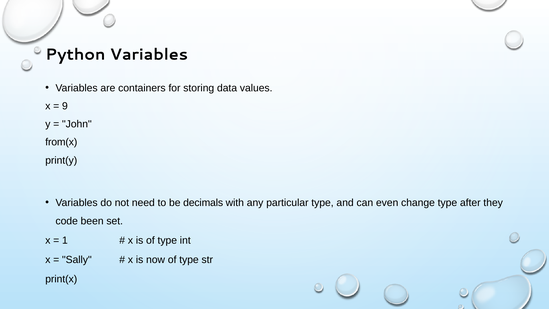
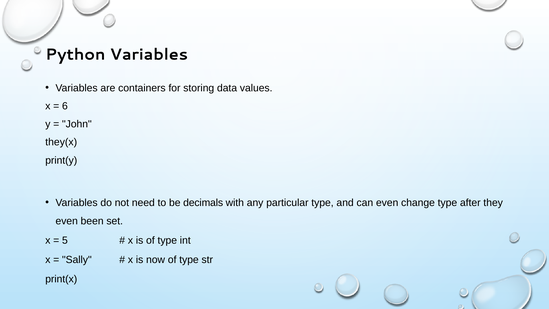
9: 9 -> 6 (65, 106)
from(x: from(x -> they(x (61, 142)
code: code -> even (67, 221)
1: 1 -> 5 (65, 240)
